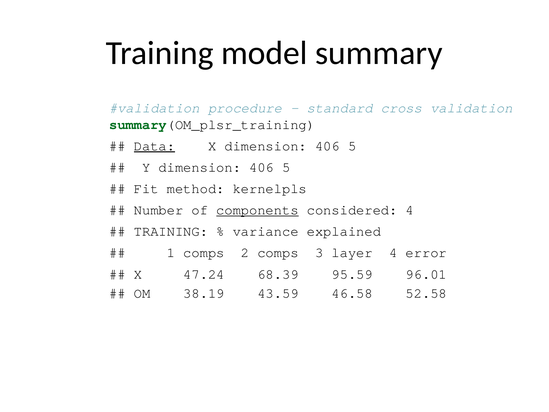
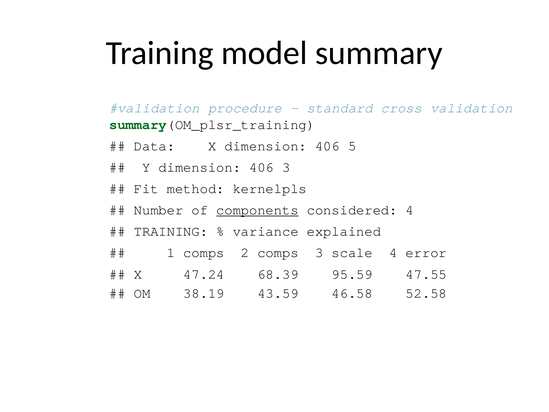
Data underline: present -> none (154, 146)
Y dimension 406 5: 5 -> 3 (286, 167)
layer: layer -> scale (352, 253)
96.01: 96.01 -> 47.55 (426, 274)
